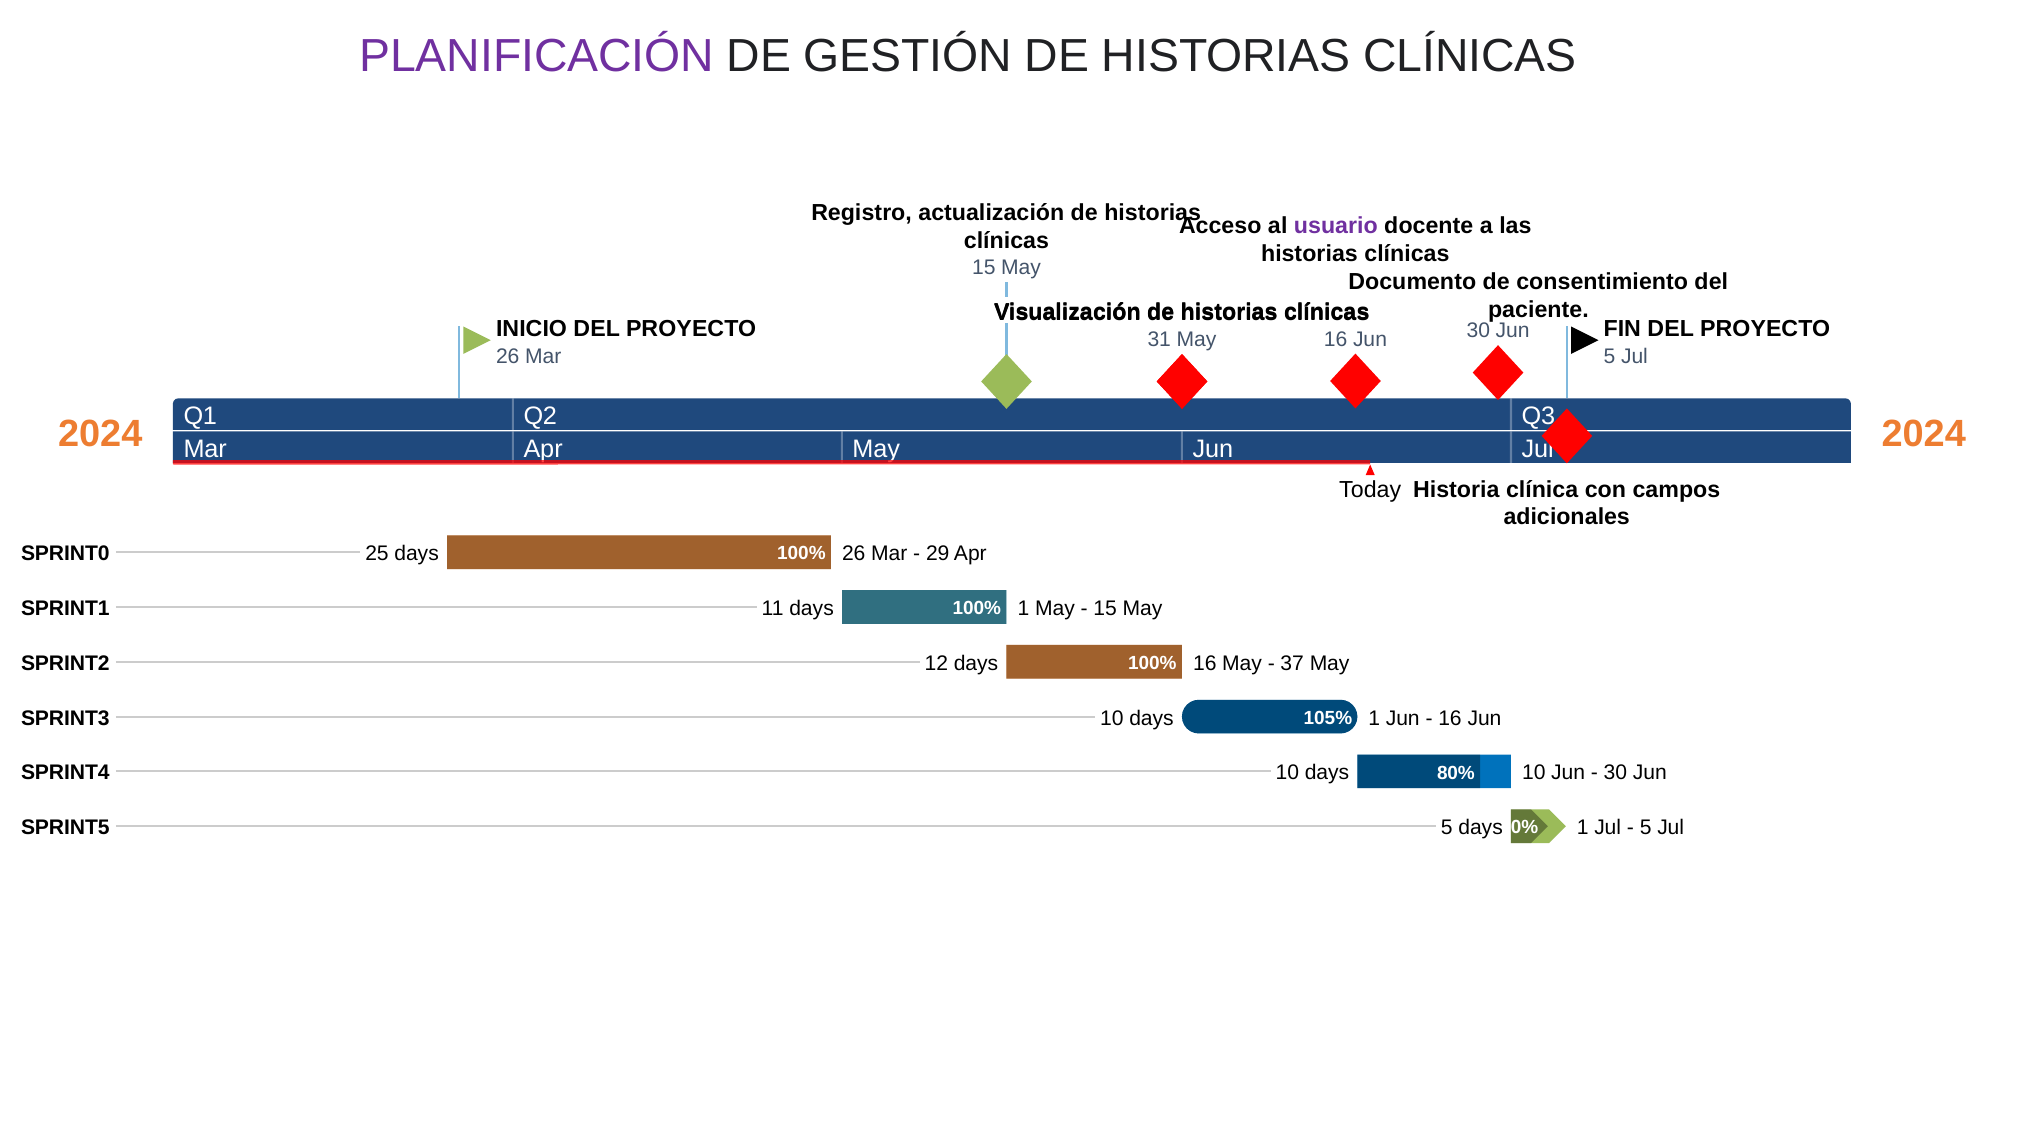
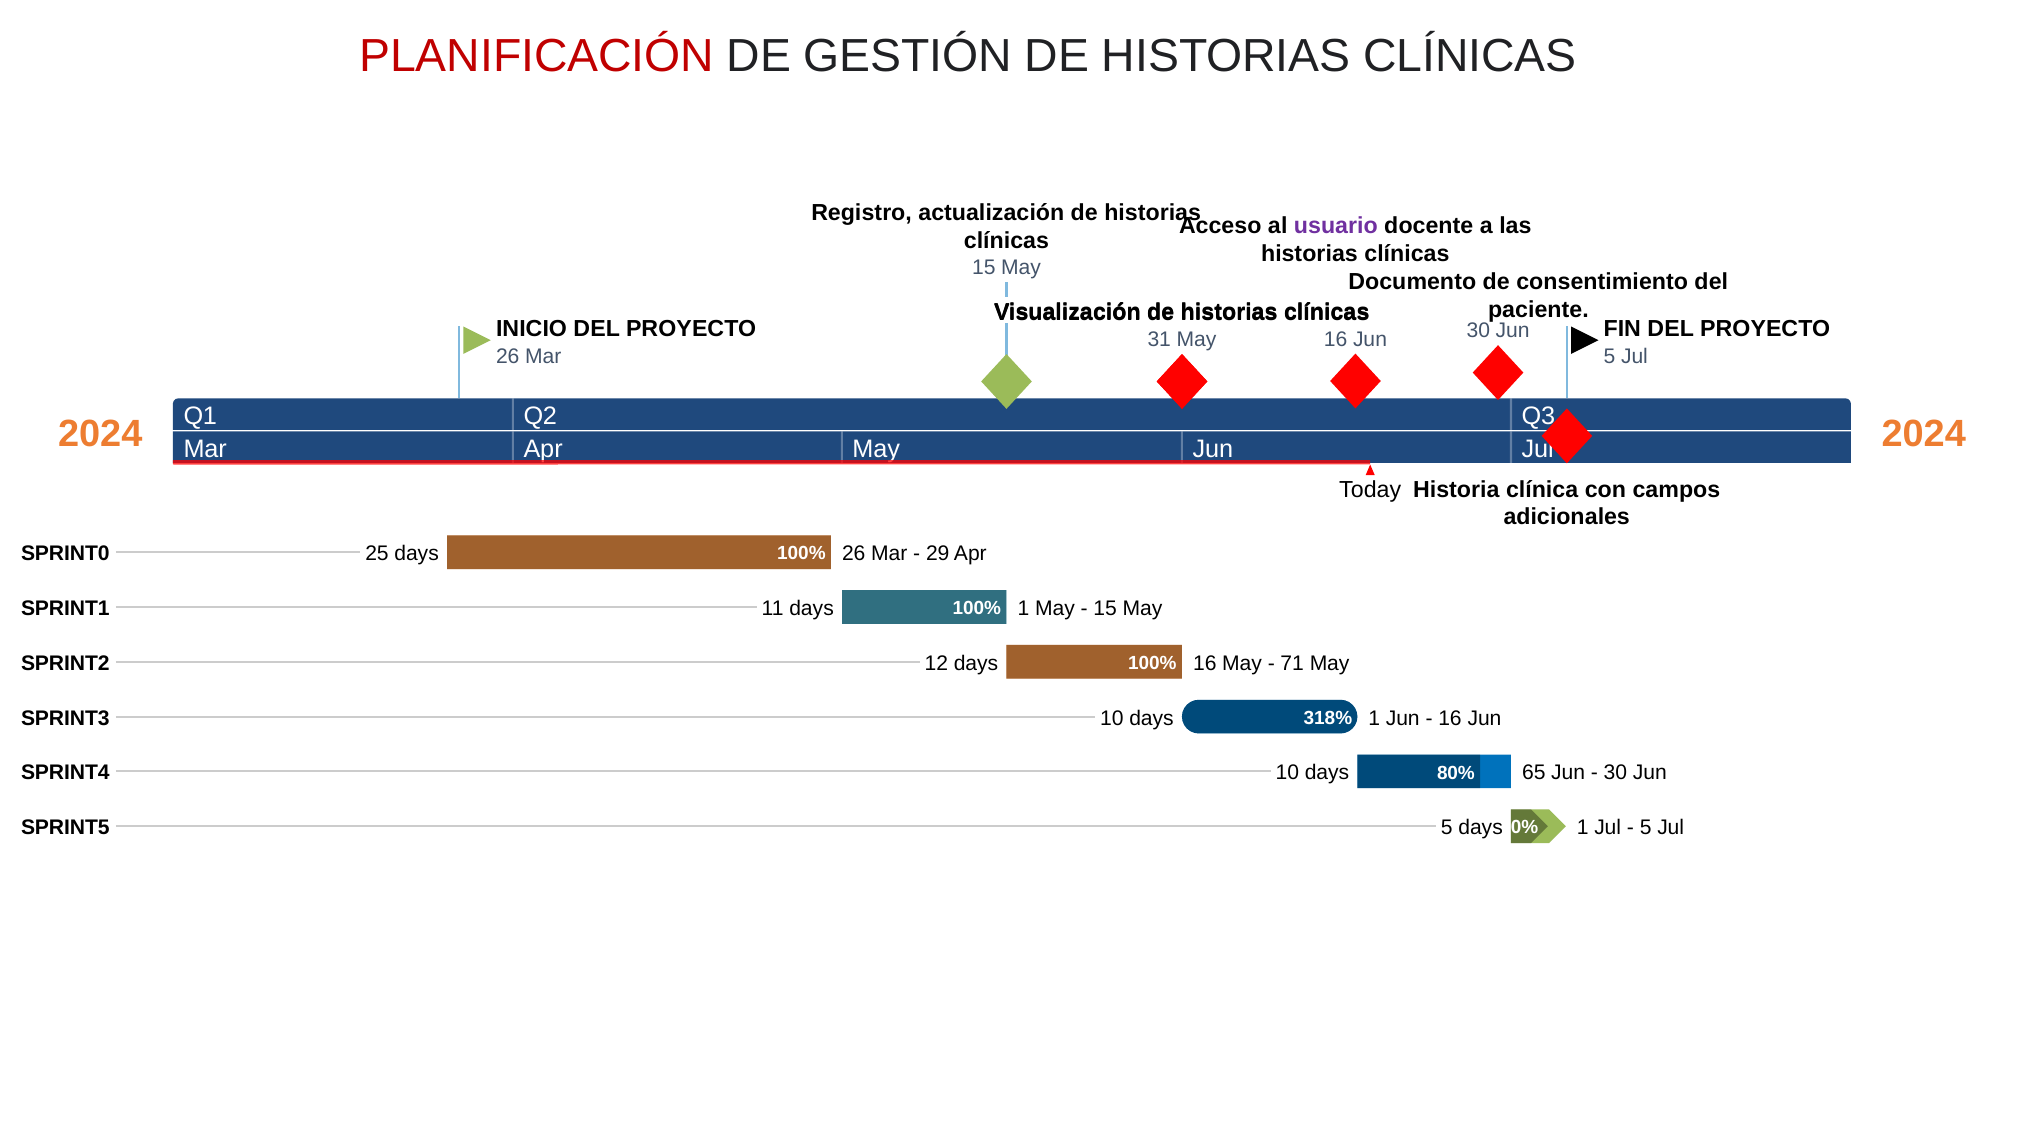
PLANIFICACIÓN colour: purple -> red (537, 56)
37: 37 -> 71 (1292, 664)
105%: 105% -> 318% (1328, 718)
days 10: 10 -> 65 (1534, 773)
